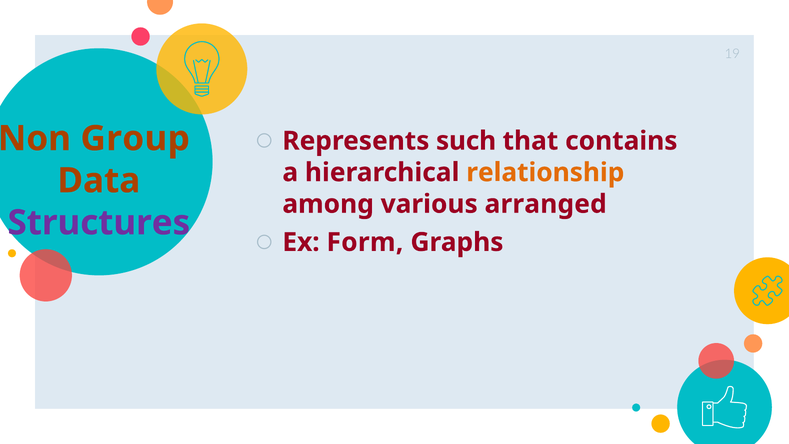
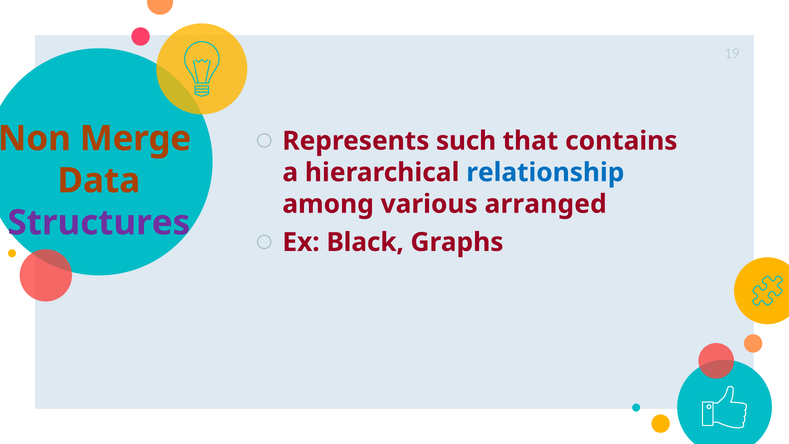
Group: Group -> Merge (136, 139)
relationship colour: orange -> blue (545, 172)
Form: Form -> Black (365, 242)
